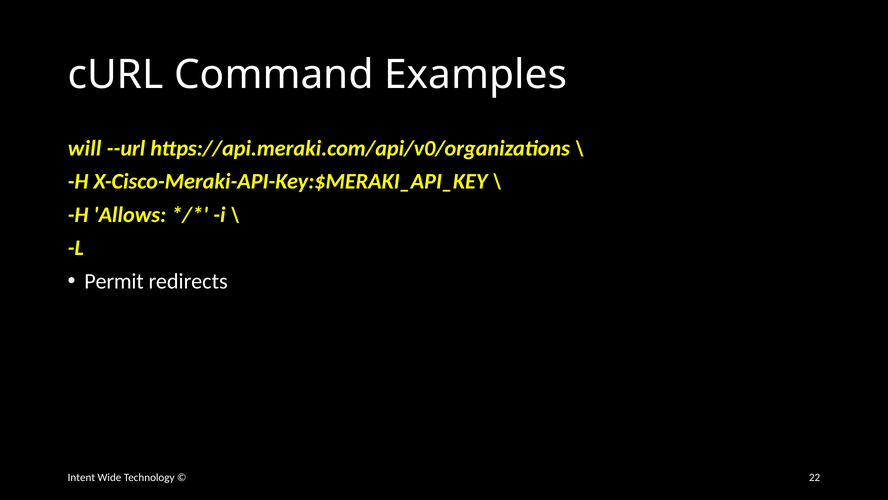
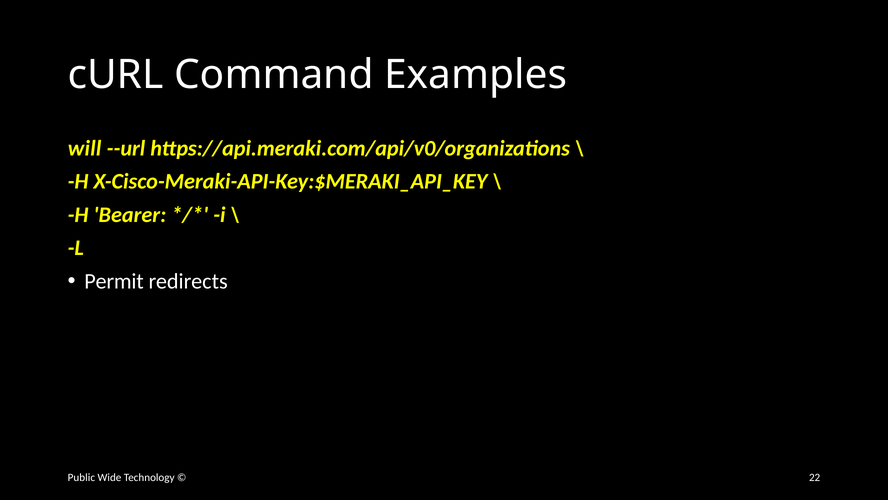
Allows: Allows -> Bearer (130, 215)
Intent: Intent -> Public (81, 477)
